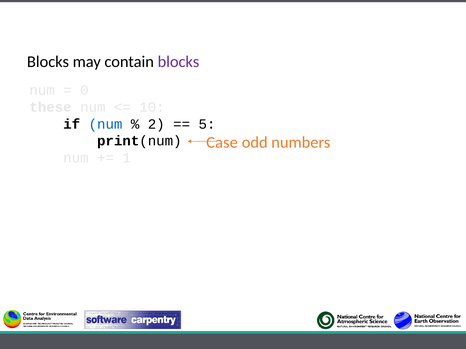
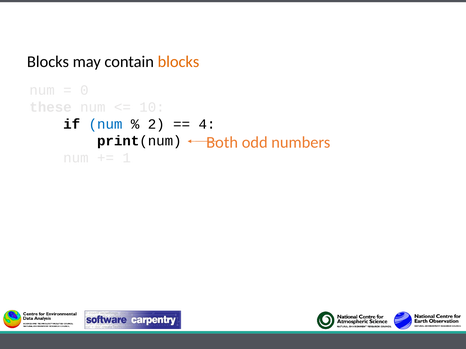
blocks colour: purple -> orange (178, 62)
5: 5 -> 4 (207, 124)
Case: Case -> Both (222, 143)
